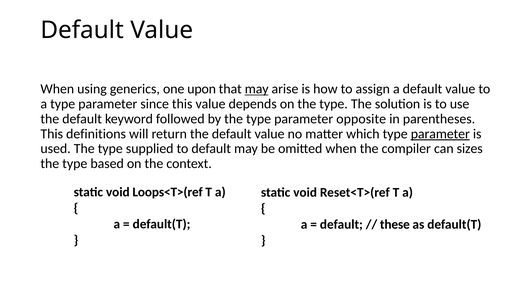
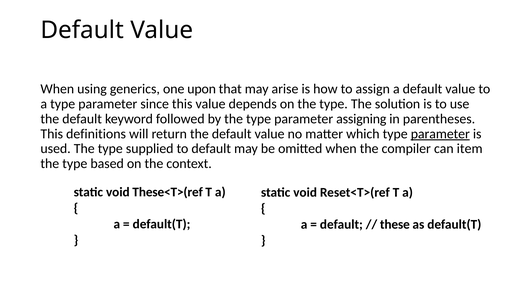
may underline: present -> none (257, 89)
opposite: opposite -> assigning (361, 119)
sizes: sizes -> item (470, 149)
Loops<T>(ref: Loops<T>(ref -> These<T>(ref (168, 192)
